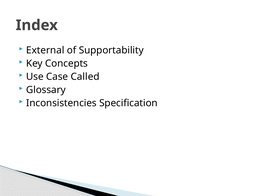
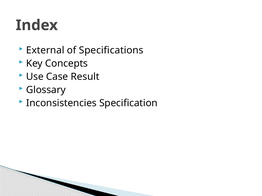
Supportability: Supportability -> Specifications (111, 50)
Called: Called -> Result (85, 77)
